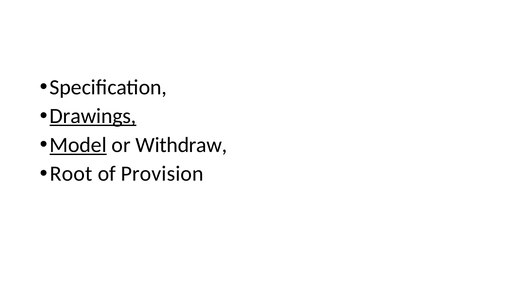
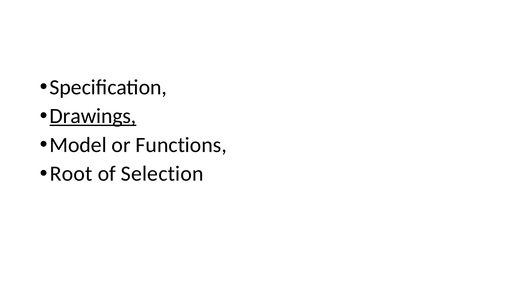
Model underline: present -> none (78, 145)
Withdraw: Withdraw -> Functions (181, 145)
Provision: Provision -> Selection (162, 174)
